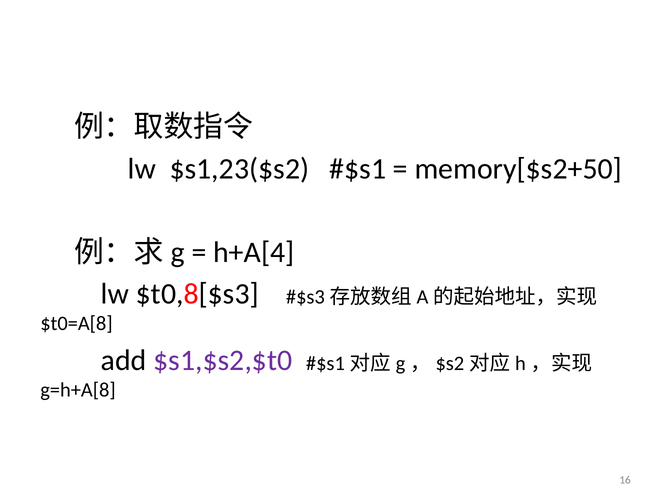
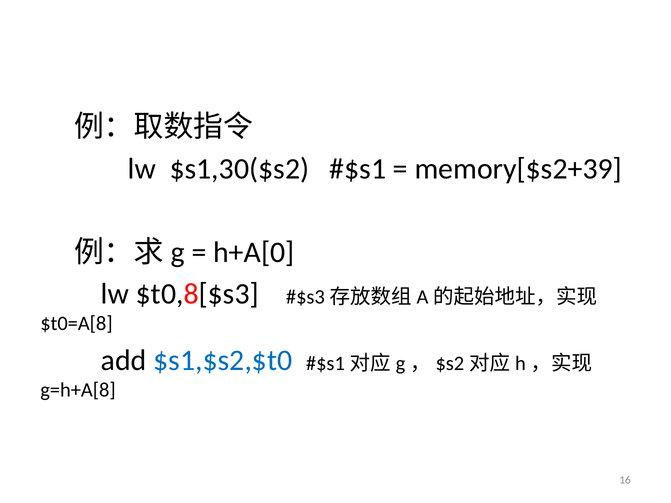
$s1,23($s2: $s1,23($s2 -> $s1,30($s2 (239, 169)
memory[$s2+50: memory[$s2+50 -> memory[$s2+39 (518, 169)
h+A[4: h+A[4 -> h+A[0 (254, 252)
$s1,$s2,$t0 colour: purple -> blue (223, 361)
